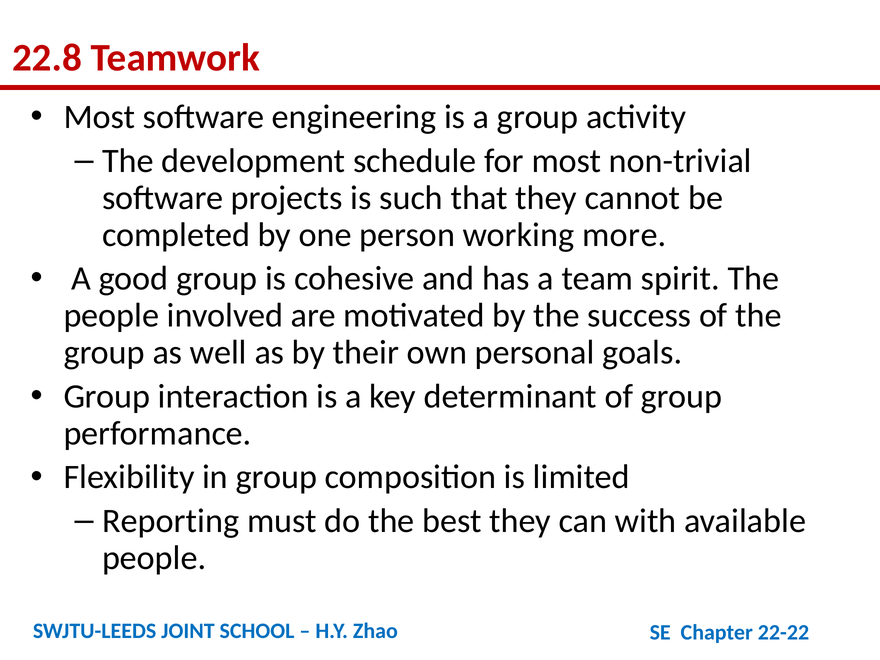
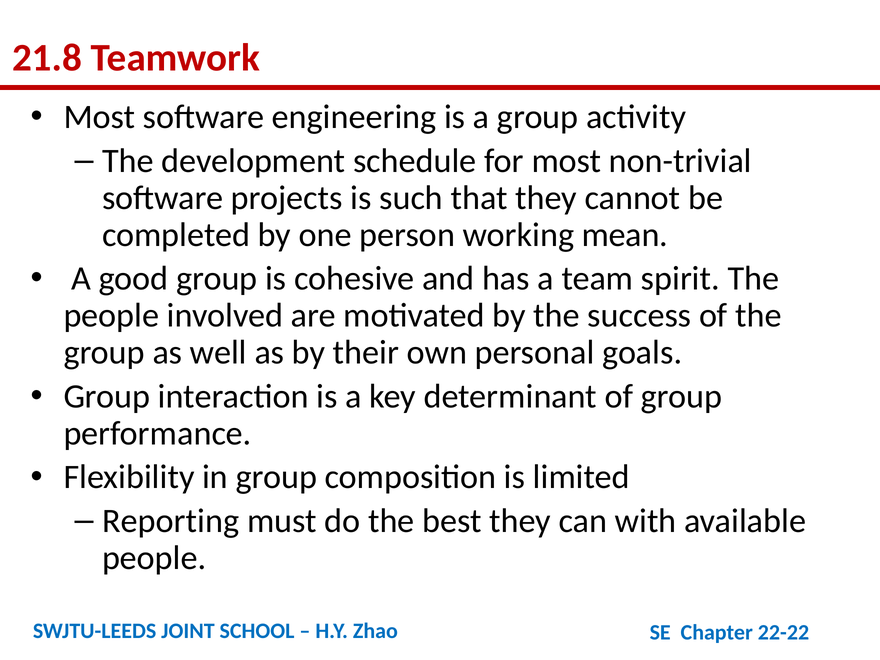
22.8: 22.8 -> 21.8 (47, 58)
more: more -> mean (625, 235)
